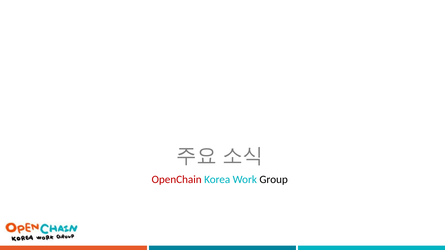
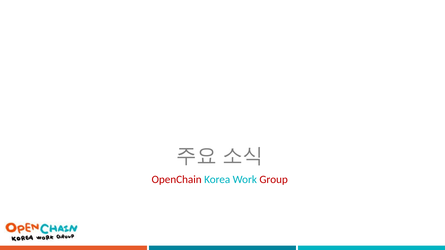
Group colour: black -> red (274, 180)
